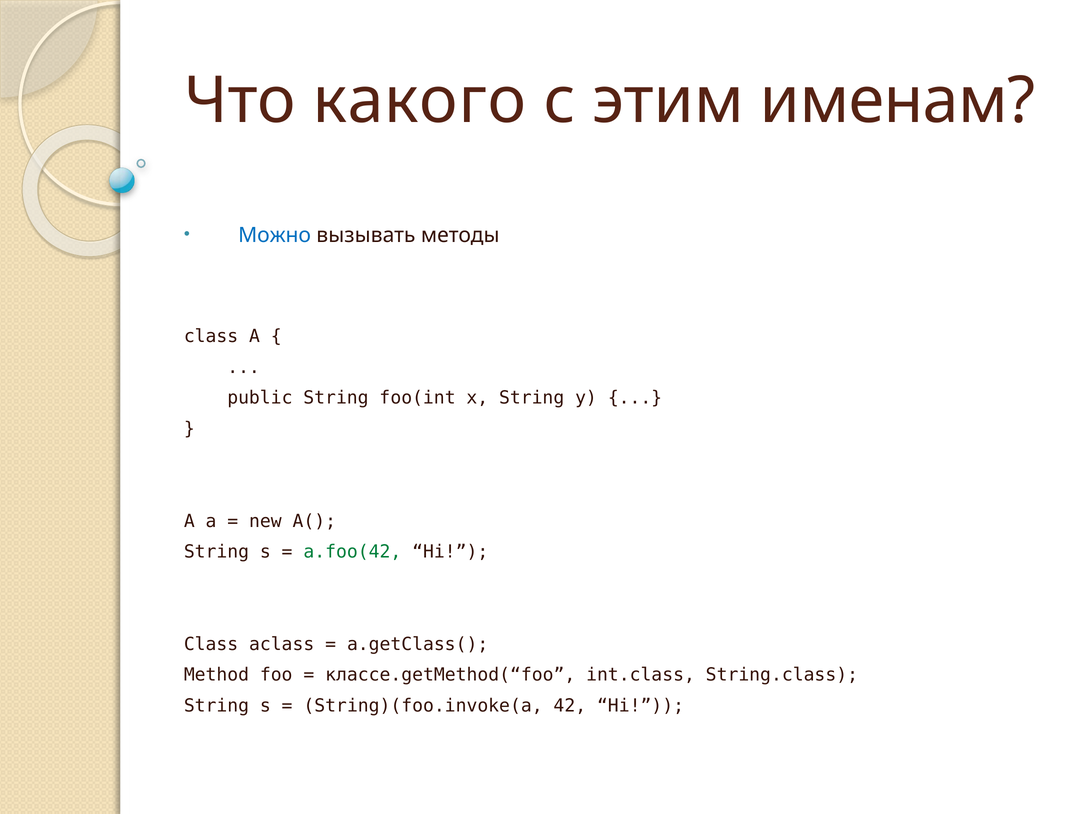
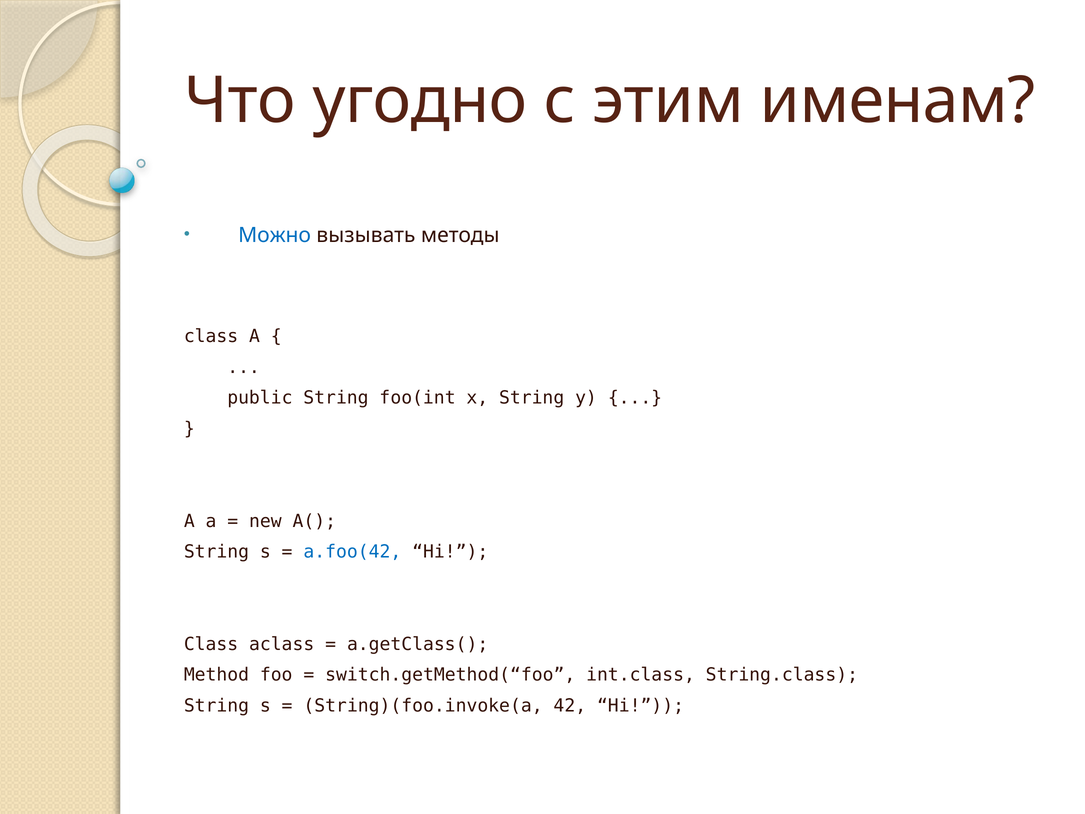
какого: какого -> угодно (420, 101)
a.foo(42 colour: green -> blue (352, 552)
классе.getMethod(“foo: классе.getMethod(“foo -> switch.getMethod(“foo (450, 675)
